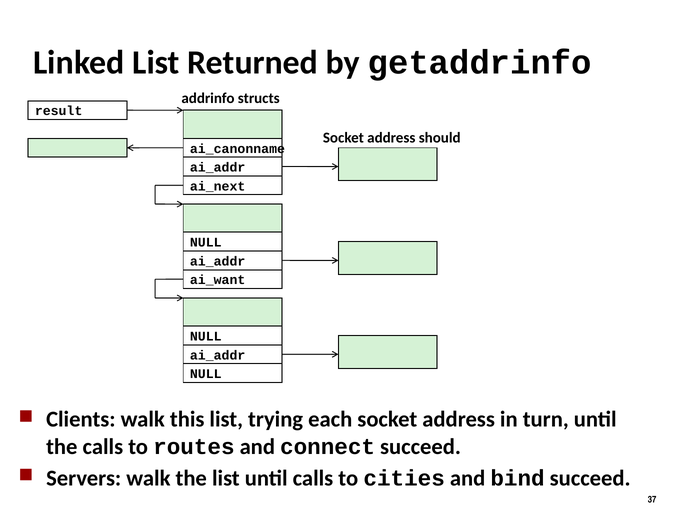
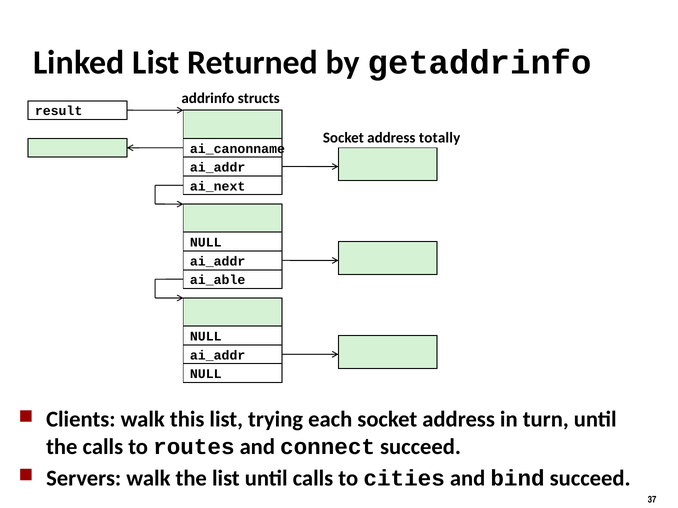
should: should -> totally (440, 138)
ai_want: ai_want -> ai_able (218, 280)
